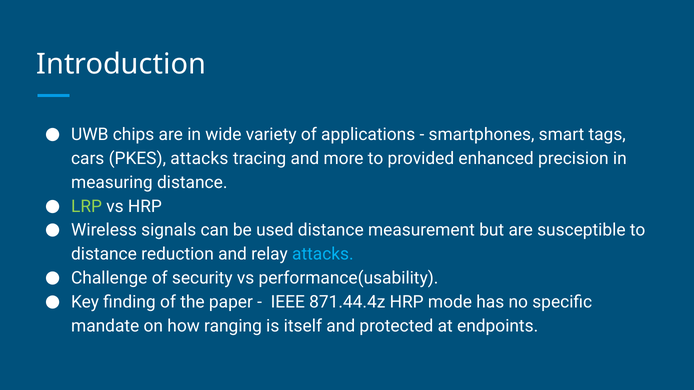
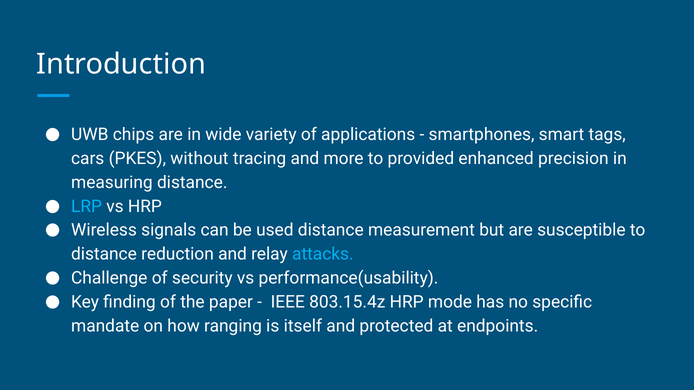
PKES attacks: attacks -> without (199, 159)
LRP colour: light green -> light blue (87, 207)
871.44.4z: 871.44.4z -> 803.15.4z (347, 302)
